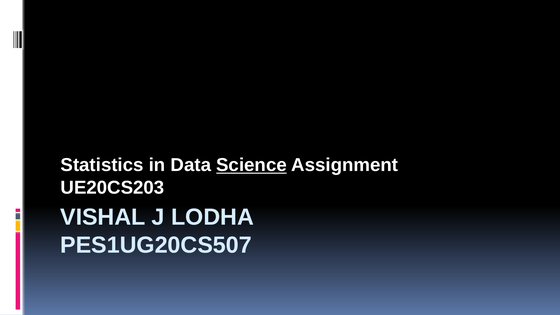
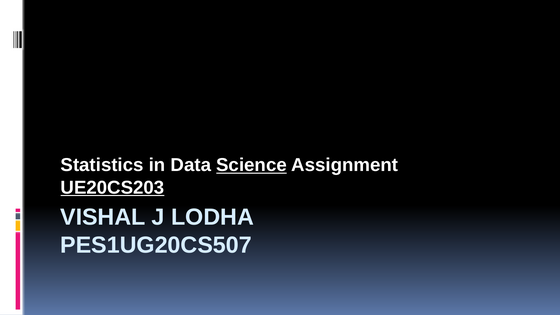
UE20CS203 underline: none -> present (112, 188)
